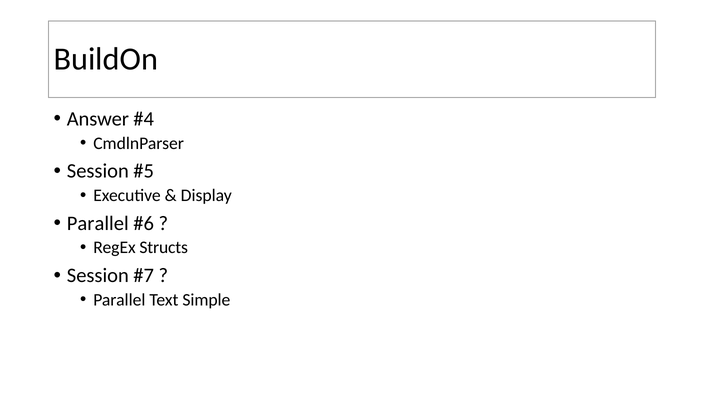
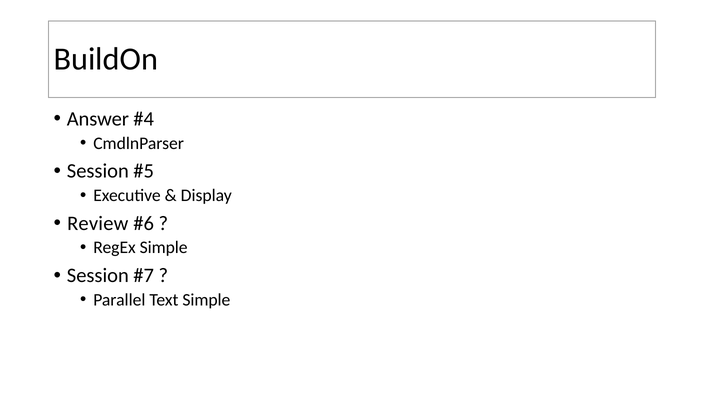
Parallel: Parallel -> Review (98, 223)
RegEx Structs: Structs -> Simple (164, 248)
